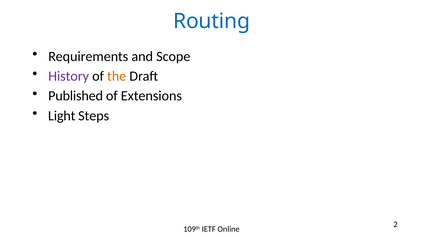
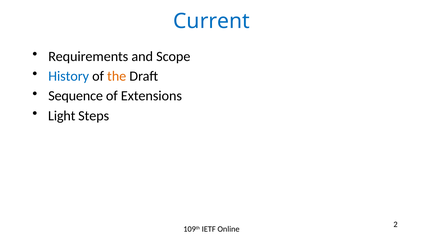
Routing: Routing -> Current (212, 21)
History colour: purple -> blue (69, 76)
Published: Published -> Sequence (76, 96)
